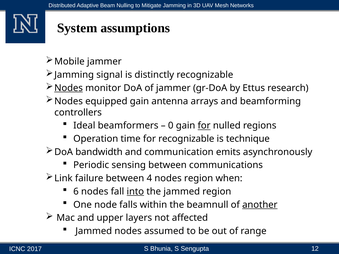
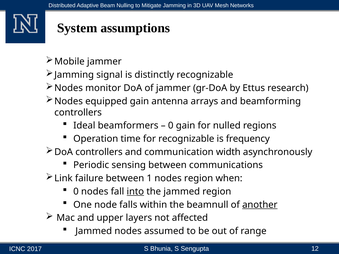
Nodes underline: present -> none (69, 88)
for underline: present -> none (204, 126)
technique: technique -> frequency (248, 139)
DoA bandwidth: bandwidth -> controllers (99, 152)
emits: emits -> width (228, 152)
4: 4 -> 1 (149, 178)
6: 6 -> 0 (76, 192)
